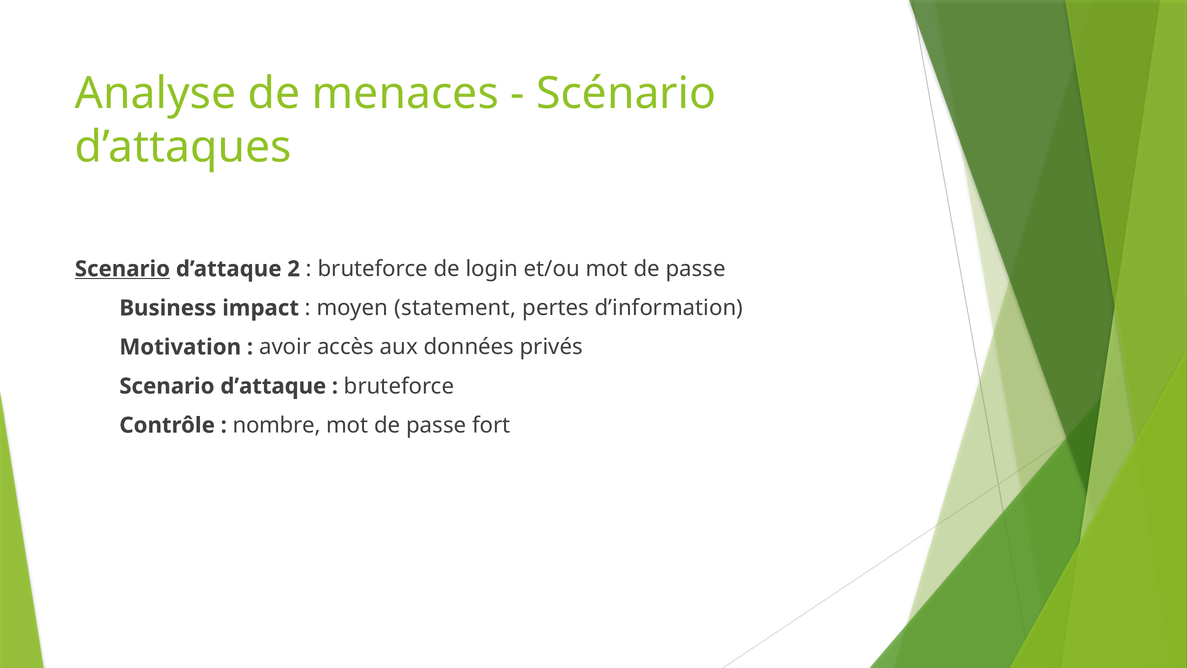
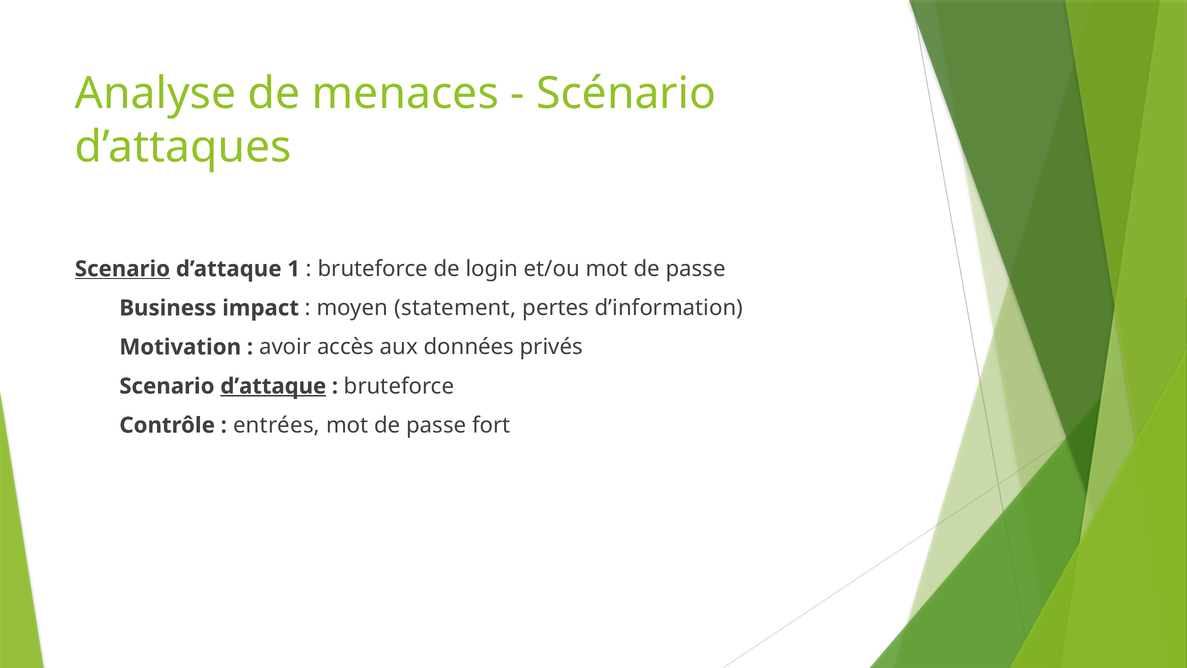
2: 2 -> 1 (294, 269)
d’attaque underline: none -> present (273, 386)
nombre: nombre -> entrées (276, 425)
